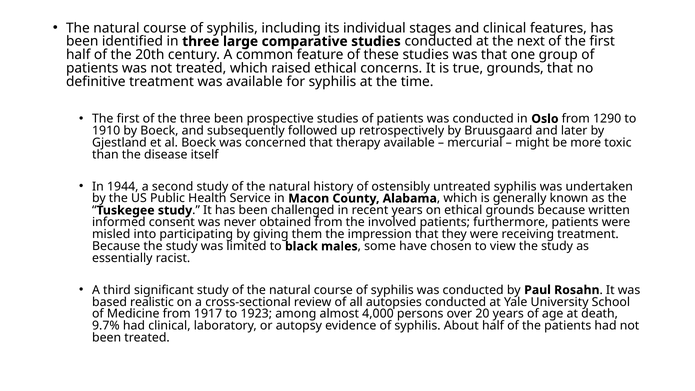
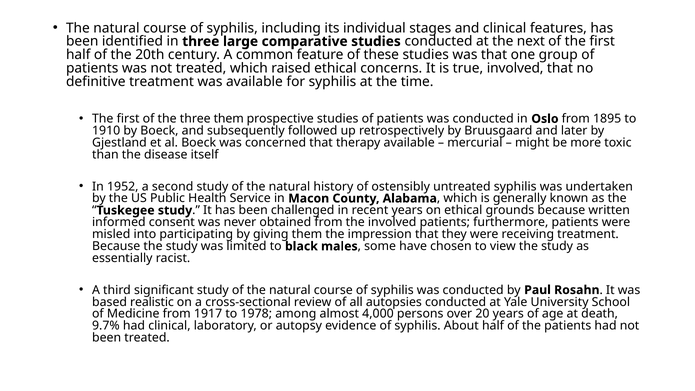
true grounds: grounds -> involved (515, 68)
three been: been -> them (229, 119)
1290: 1290 -> 1895 (607, 119)
1944: 1944 -> 1952 (123, 186)
1923: 1923 -> 1978 (256, 314)
